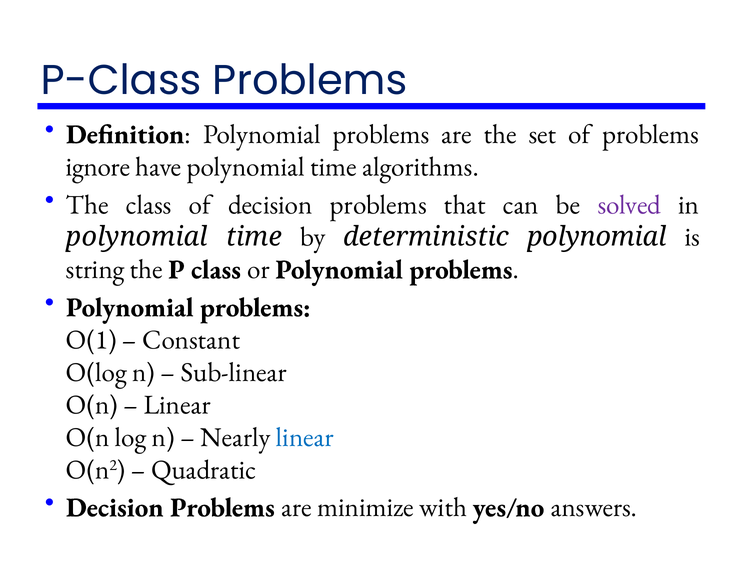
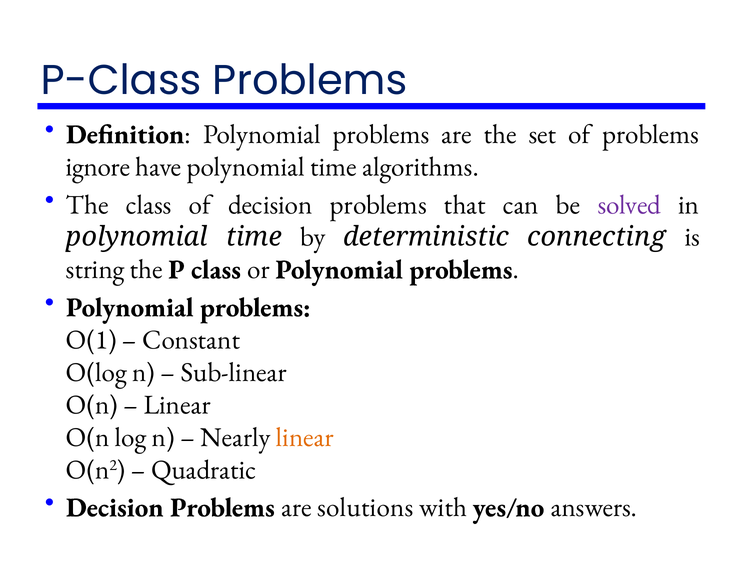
deterministic polynomial: polynomial -> connecting (596, 237)
linear colour: blue -> orange (305, 437)
minimize: minimize -> solutions (365, 507)
